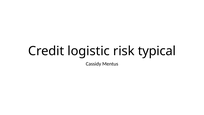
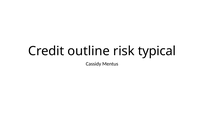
logistic: logistic -> outline (89, 51)
